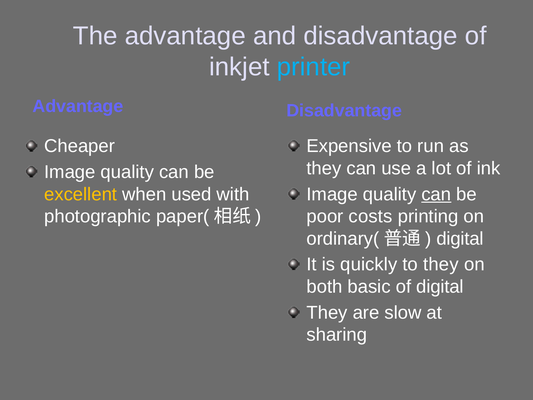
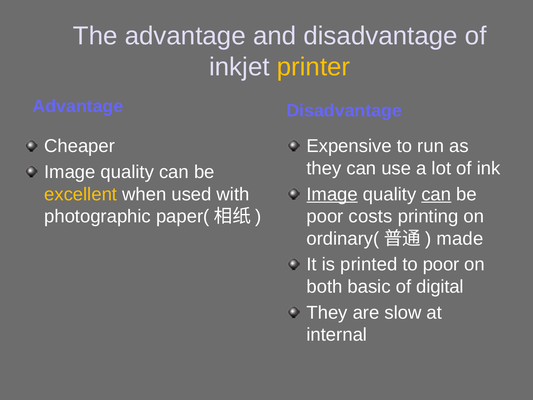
printer colour: light blue -> yellow (314, 67)
Image underline: none -> present (332, 194)
digital: digital -> made (460, 238)
quickly: quickly -> printed (369, 264)
to they: they -> poor (441, 264)
sharing: sharing -> internal (337, 335)
